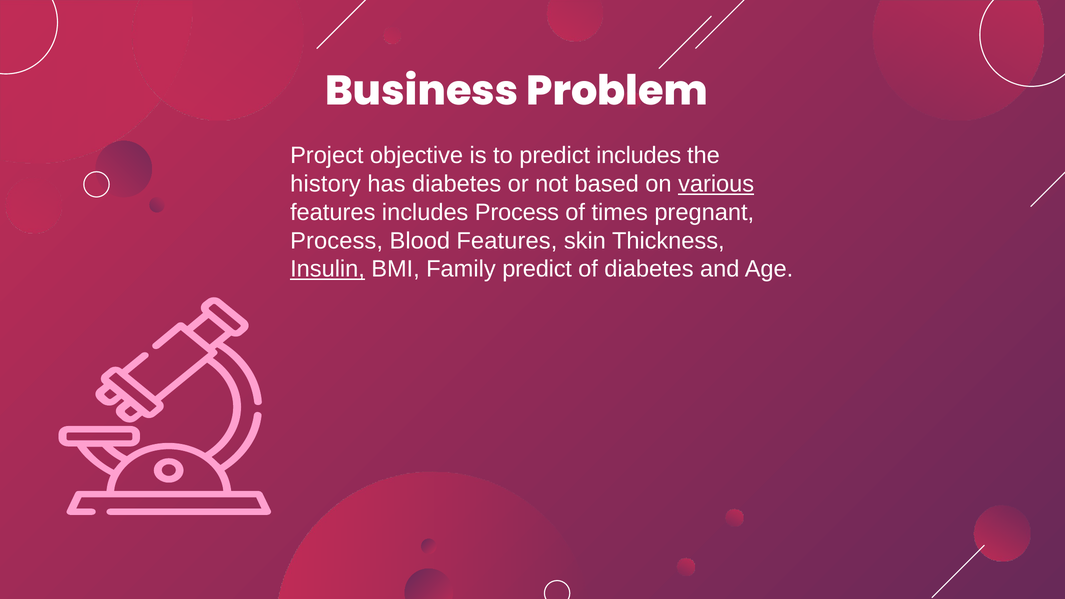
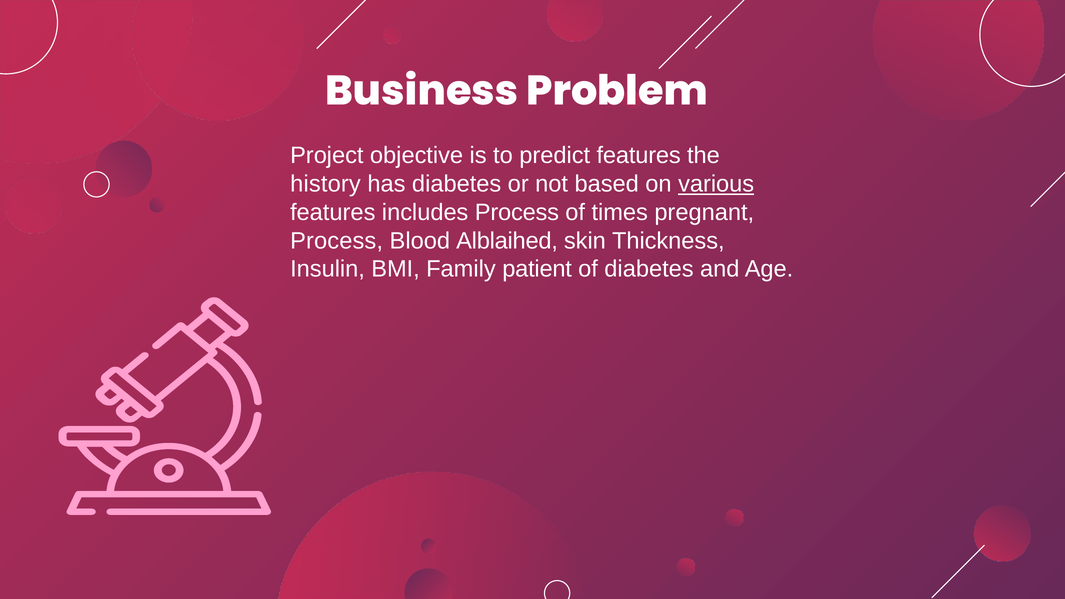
predict includes: includes -> features (639, 156)
Blood Features: Features -> Alblaihed (507, 241)
Insulin underline: present -> none (328, 269)
Family predict: predict -> patient (537, 269)
